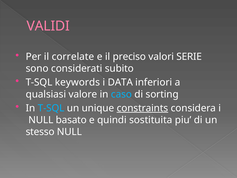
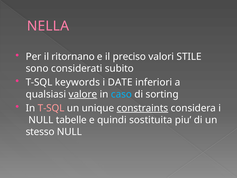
VALIDI: VALIDI -> NELLA (48, 26)
correlate: correlate -> ritornano (73, 57)
SERIE: SERIE -> STILE (189, 57)
DATA: DATA -> DATE (120, 82)
valore underline: none -> present (83, 94)
T-SQL colour: light blue -> pink (51, 108)
basato: basato -> tabelle (71, 120)
